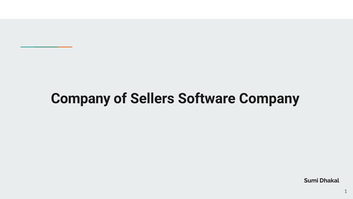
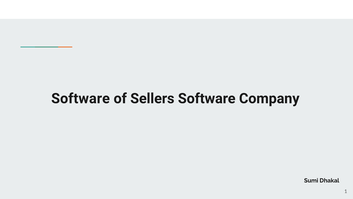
Company: Company -> Software (81, 98)
